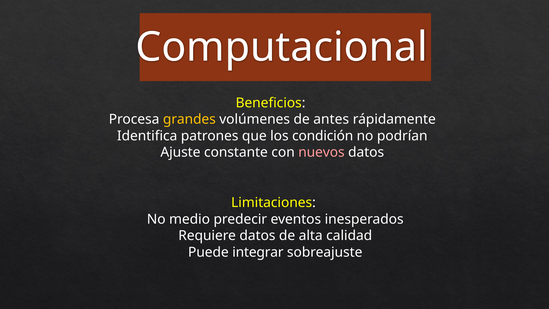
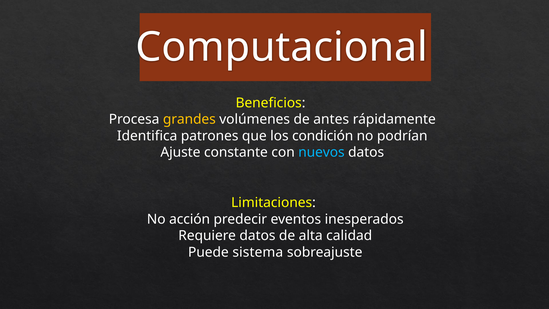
nuevos colour: pink -> light blue (321, 152)
medio: medio -> acción (190, 219)
integrar: integrar -> sistema (258, 252)
